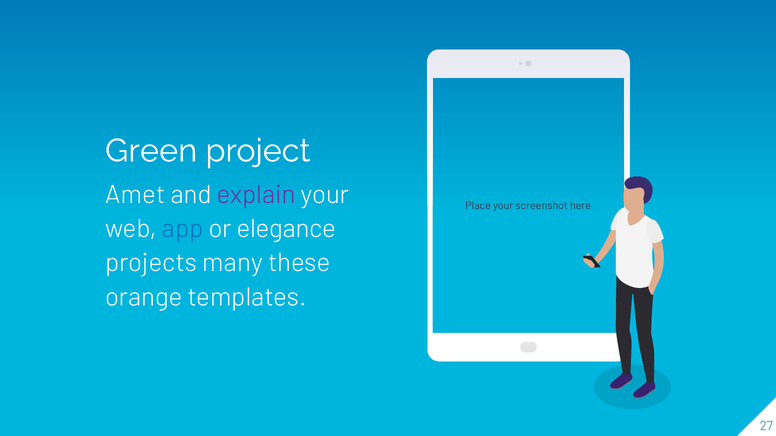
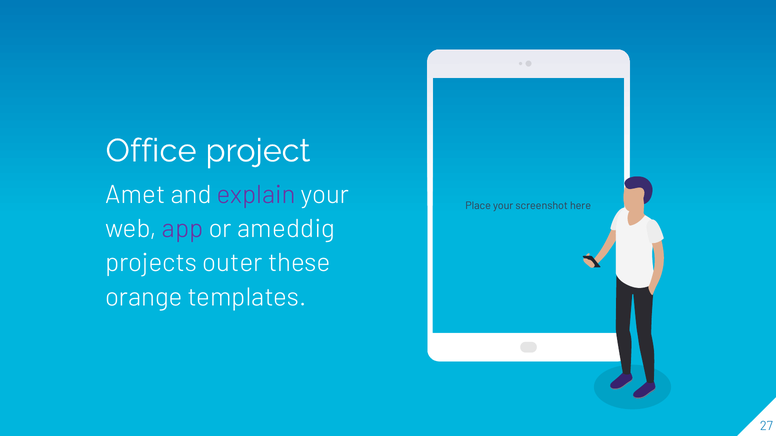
Green: Green -> Office (151, 151)
app colour: blue -> purple (183, 229)
elegance: elegance -> ameddig (286, 229)
many: many -> outer (233, 263)
